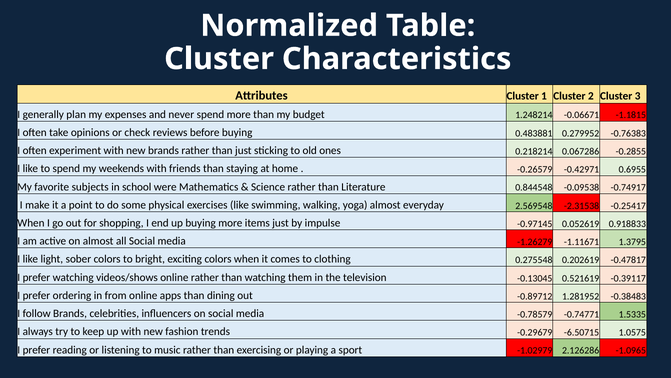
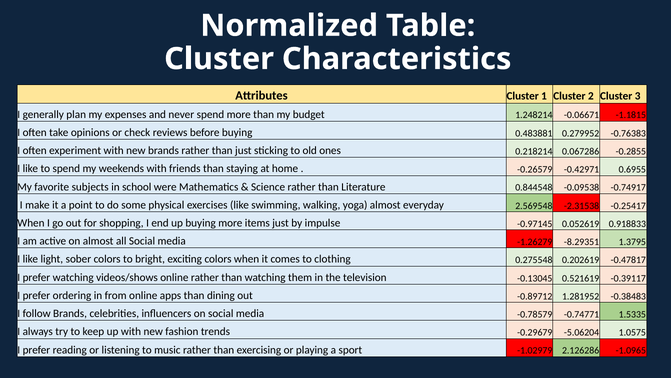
-1.11671: -1.11671 -> -8.29351 (582, 242)
-6.50715: -6.50715 -> -5.06204 (582, 332)
